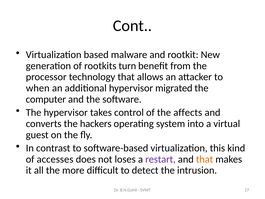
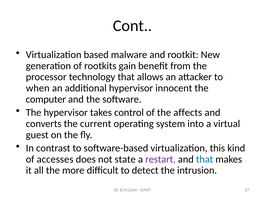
turn: turn -> gain (127, 66)
migrated: migrated -> innocent (174, 88)
hackers: hackers -> current (96, 124)
loses: loses -> state (125, 159)
that colour: orange -> blue (205, 159)
